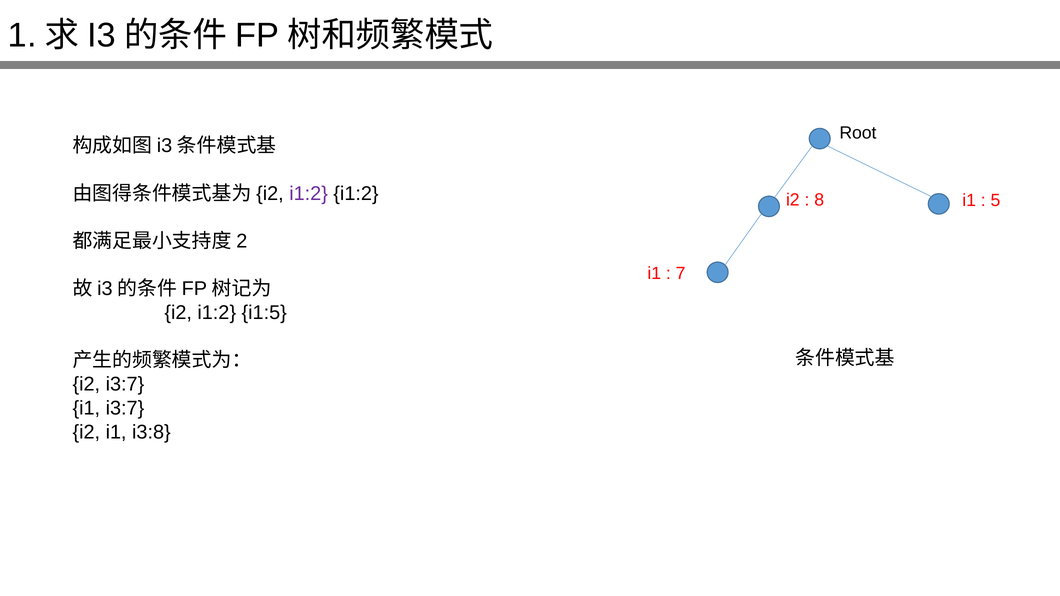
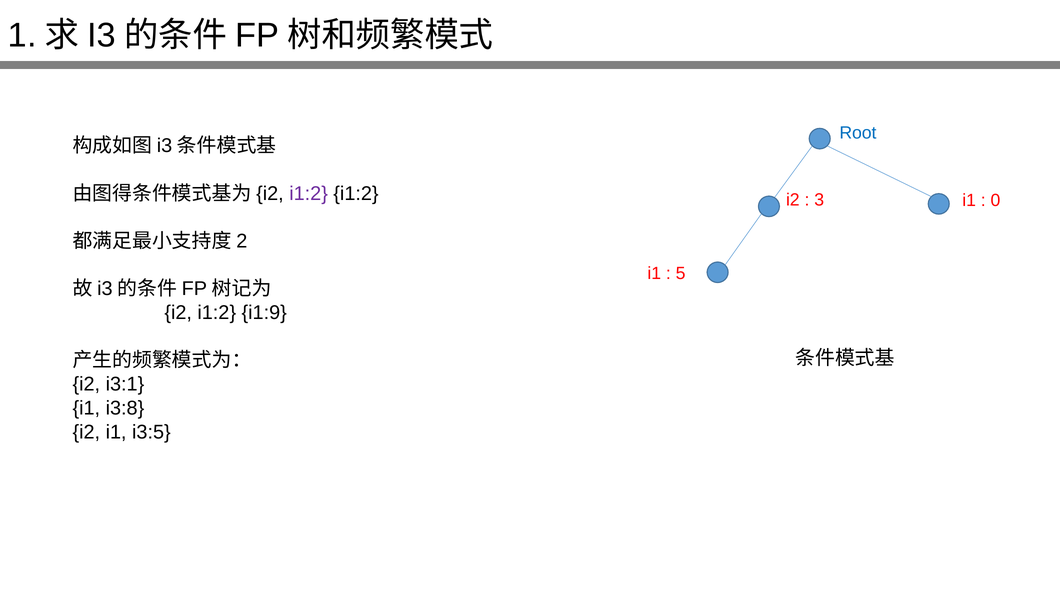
Root colour: black -> blue (858, 133)
8: 8 -> 3 (819, 200)
5: 5 -> 0 (995, 201)
7: 7 -> 5 (681, 274)
i1:5: i1:5 -> i1:9 (264, 313)
i2 i3:7: i3:7 -> i3:1 (125, 384)
i1 i3:7: i3:7 -> i3:8 (125, 408)
i3:8: i3:8 -> i3:5 (151, 432)
